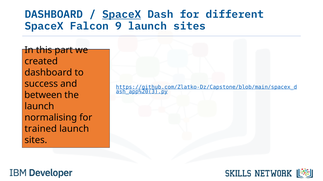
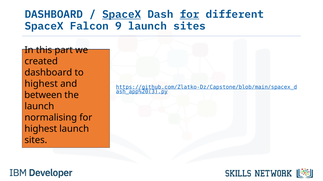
for underline: none -> present (190, 14)
success: success -> highest (41, 84)
trained: trained -> highest (41, 129)
